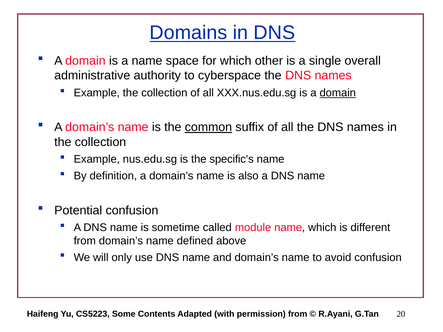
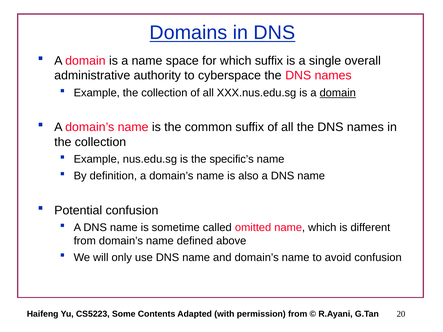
which other: other -> suffix (269, 61)
common underline: present -> none (208, 127)
module: module -> omitted (253, 228)
